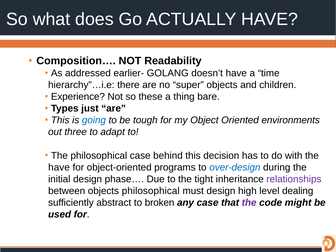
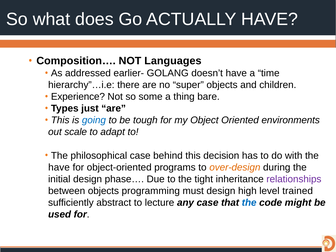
Readability: Readability -> Languages (173, 61)
these: these -> some (151, 97)
three: three -> scale (76, 132)
over-design colour: blue -> orange (235, 167)
objects philosophical: philosophical -> programming (151, 191)
dealing: dealing -> trained (298, 191)
broken: broken -> lecture (160, 203)
the colour: purple -> blue (249, 203)
